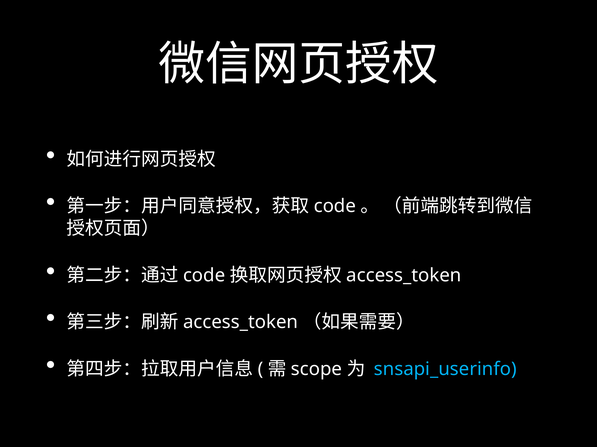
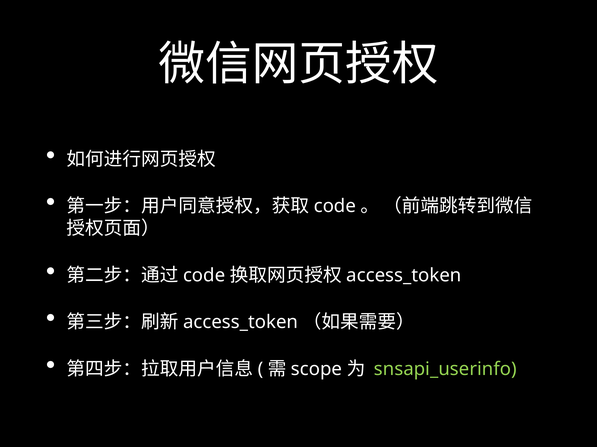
snsapi_userinfo colour: light blue -> light green (445, 370)
